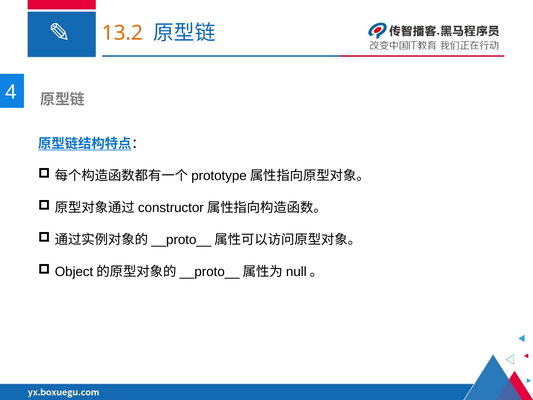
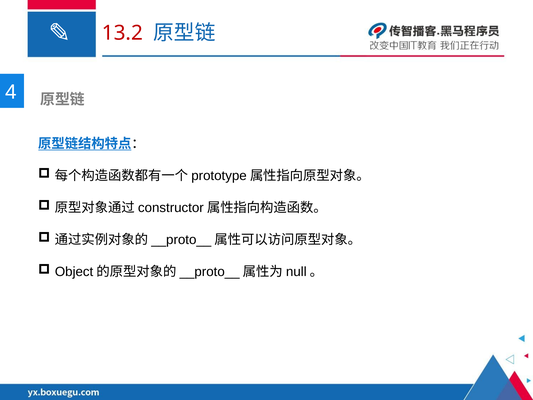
13.2 colour: orange -> red (122, 33)
